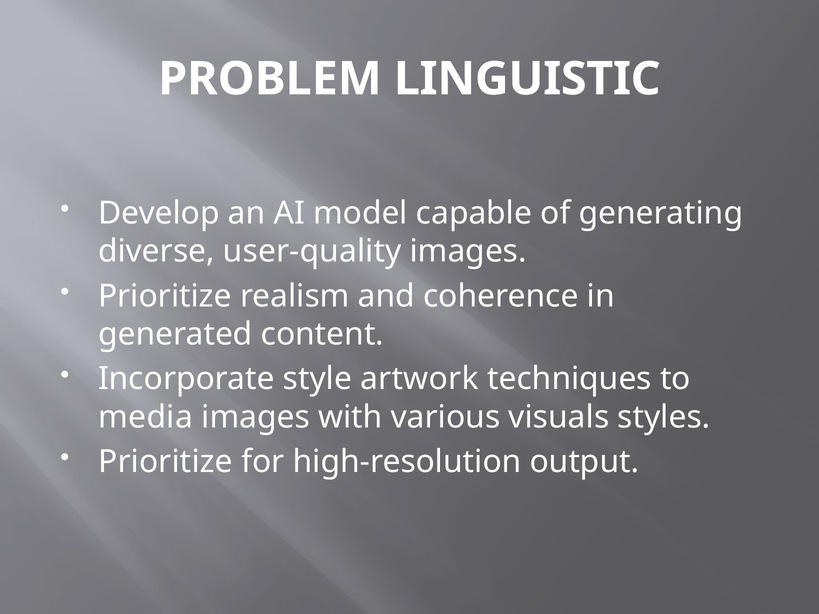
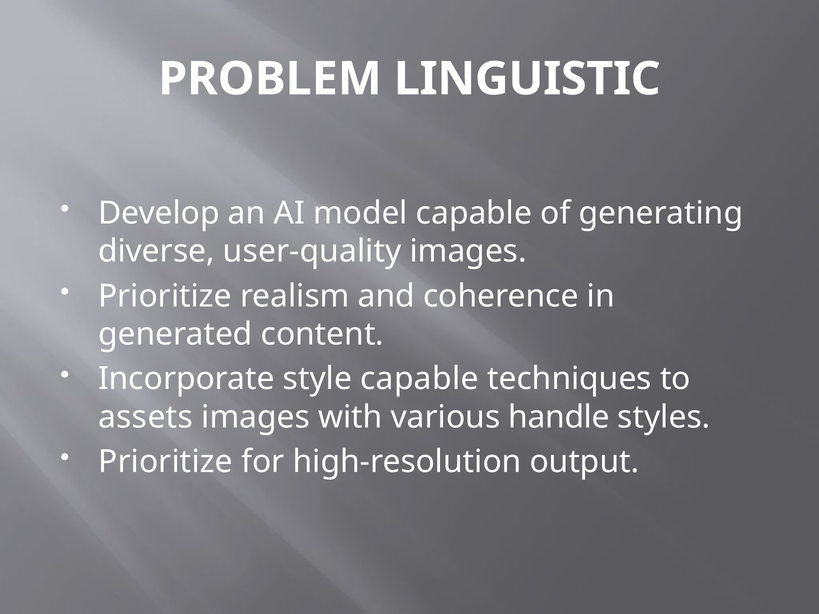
style artwork: artwork -> capable (419, 379)
media: media -> assets (146, 417)
visuals: visuals -> handle (559, 417)
